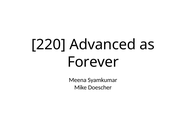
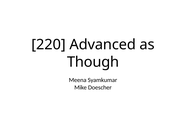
Forever: Forever -> Though (93, 62)
